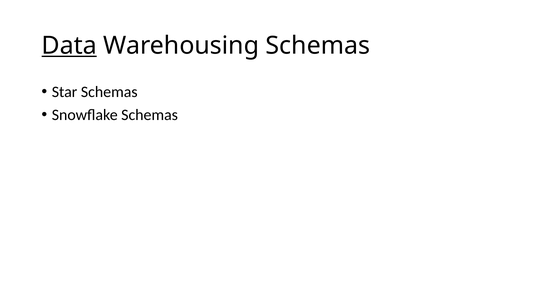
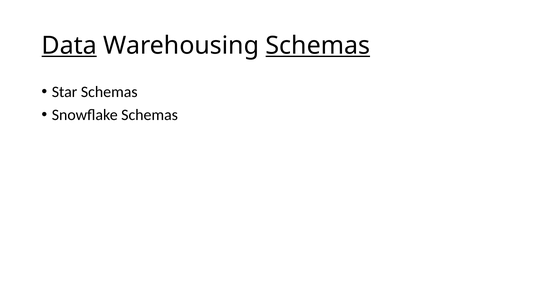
Schemas underline: none -> present (318, 46)
